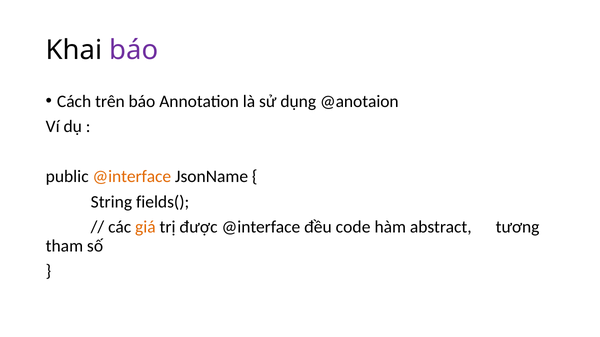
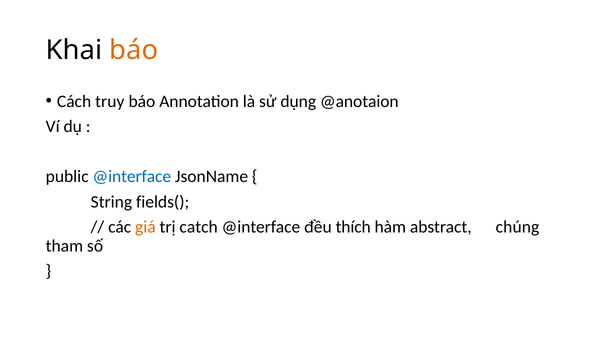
báo colour: purple -> orange (134, 50)
trên: trên -> truy (110, 101)
@interface colour: orange -> blue (132, 177)
được: được -> catch (199, 227)
code: code -> thích (353, 227)
tương: tương -> chúng (518, 227)
